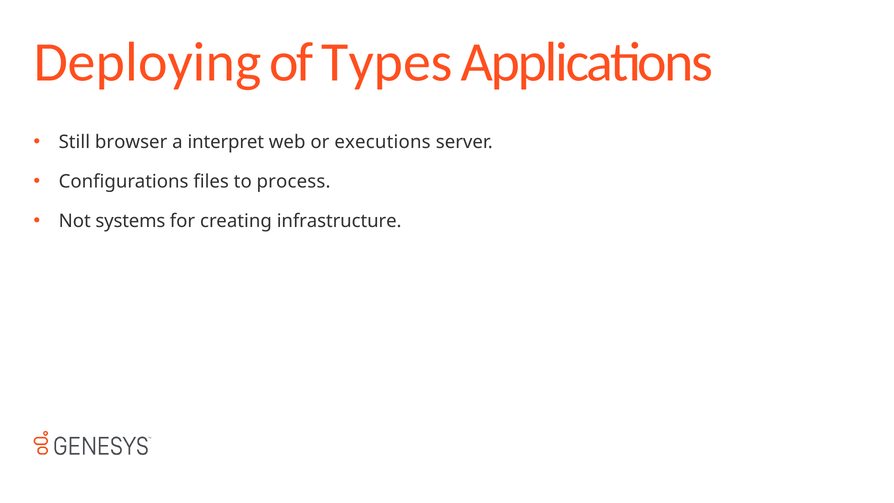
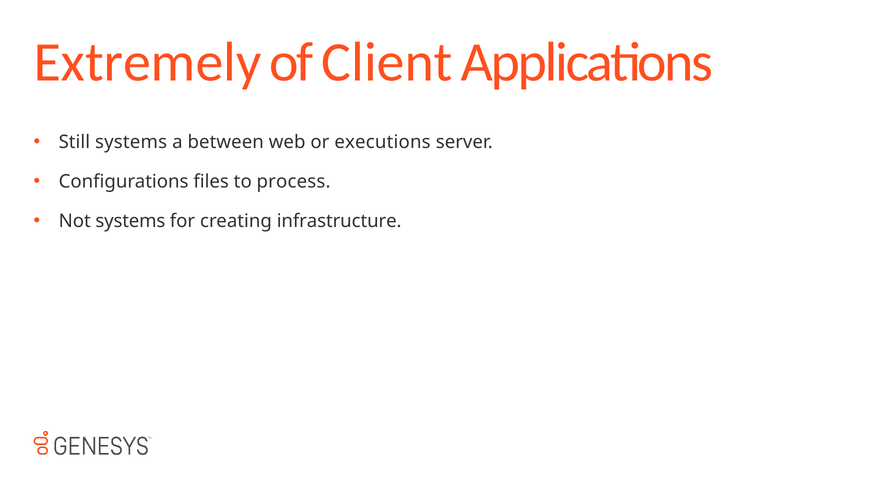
Deploying: Deploying -> Extremely (147, 62)
Types: Types -> Client (387, 62)
Still browser: browser -> systems (131, 142)
interpret: interpret -> between (226, 142)
